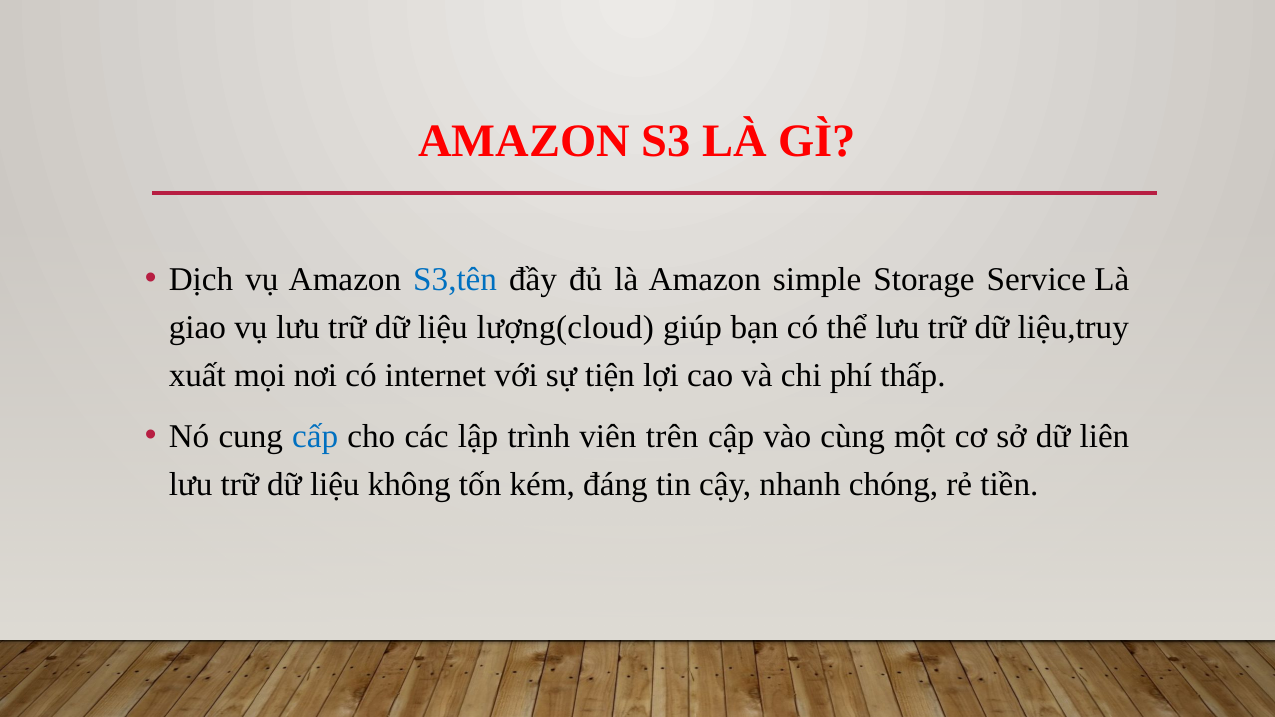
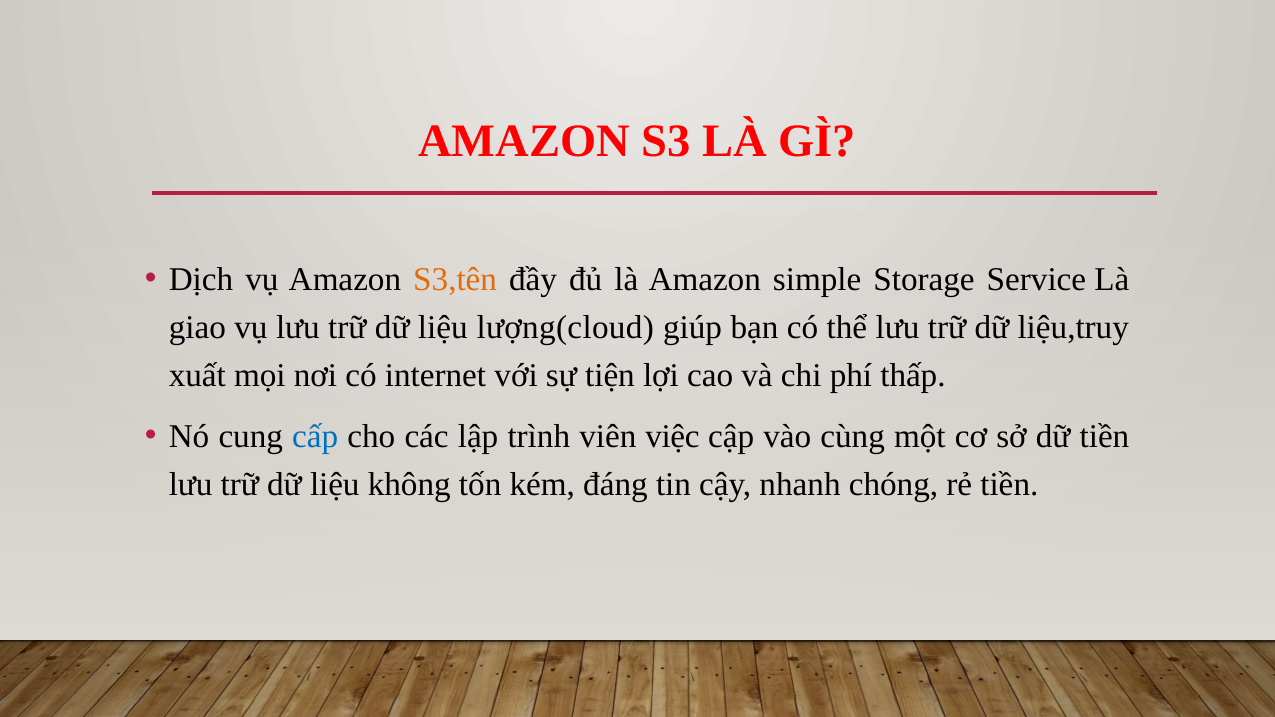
S3,tên colour: blue -> orange (455, 280)
trên: trên -> việc (672, 436)
dữ liên: liên -> tiền (1104, 436)
